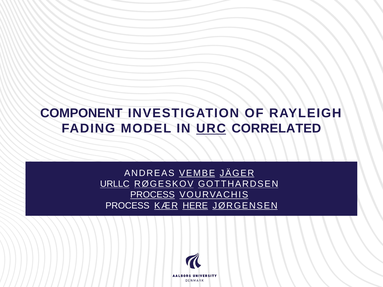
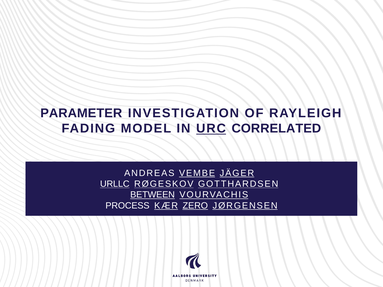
COMPONENT: COMPONENT -> PARAMETER (81, 113)
PROCESS: PROCESS -> BETWEEN (153, 195)
HERE: HERE -> ZERO (195, 206)
